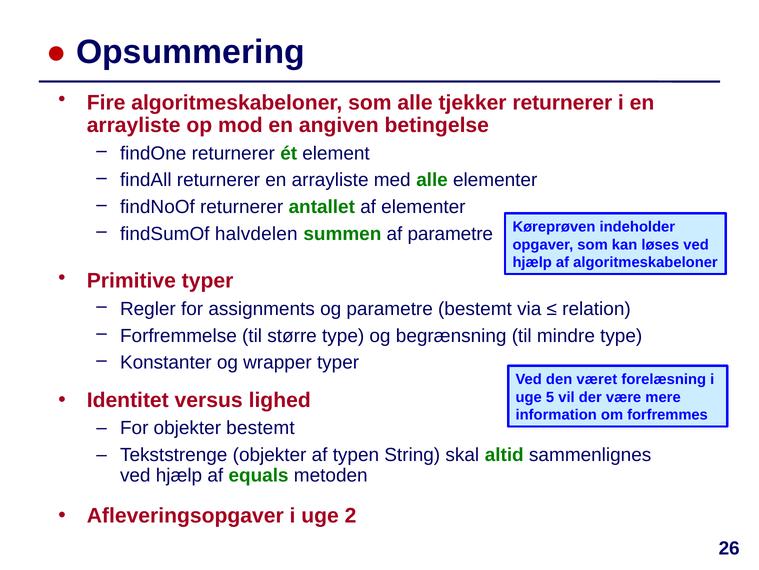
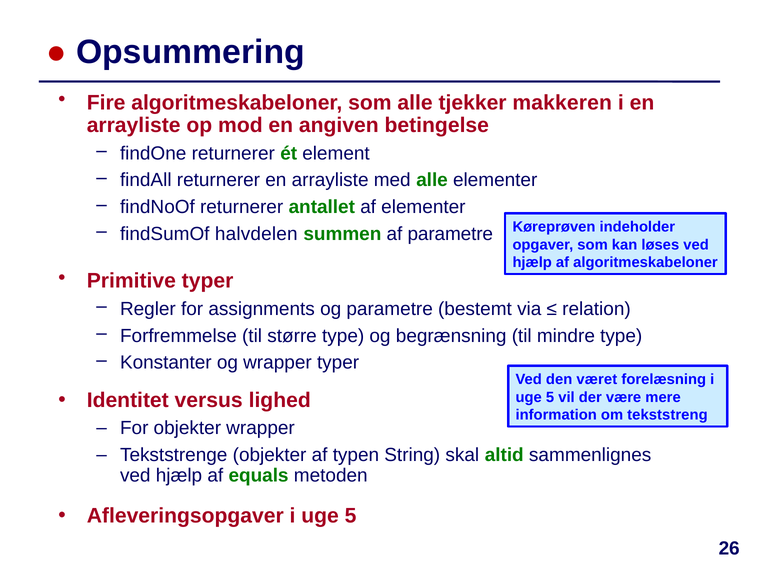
tjekker returnerer: returnerer -> makkeren (562, 102)
forfremmes: forfremmes -> tekststreng (667, 414)
objekter bestemt: bestemt -> wrapper (261, 428)
Afleveringsopgaver i uge 2: 2 -> 5 (351, 515)
